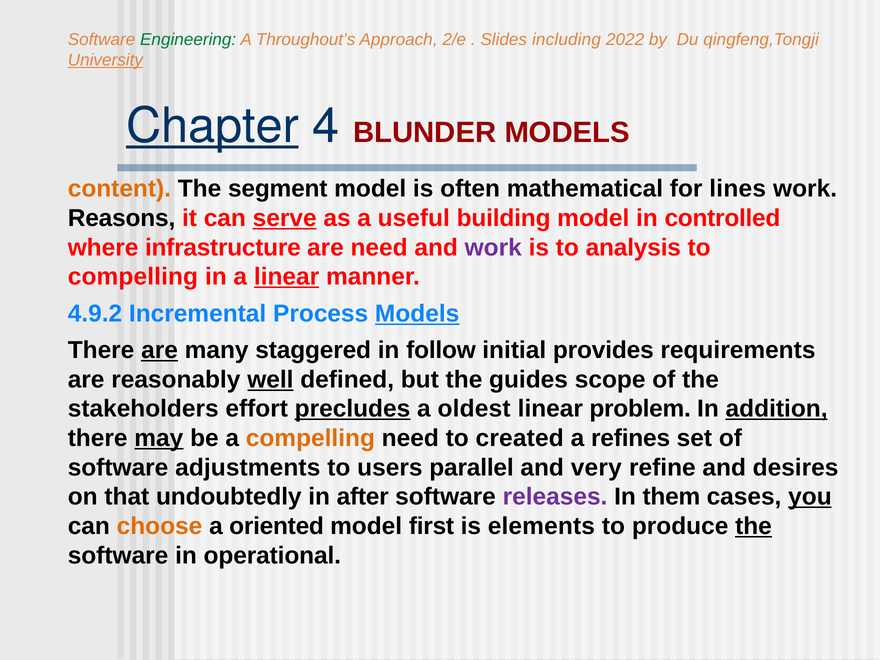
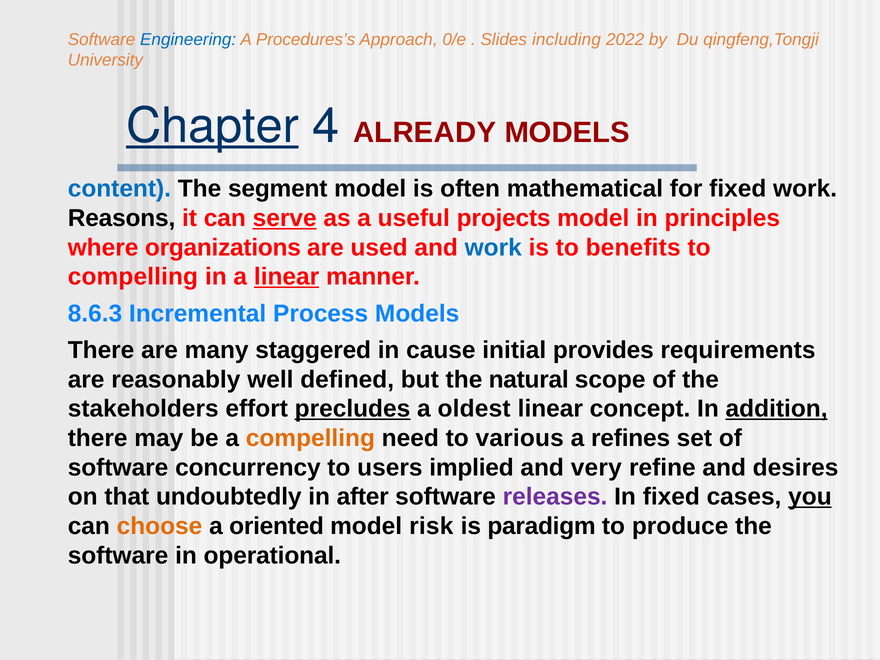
Engineering colour: green -> blue (188, 39)
Throughout’s: Throughout’s -> Procedures’s (306, 39)
2/e: 2/e -> 0/e (454, 39)
University underline: present -> none (105, 60)
BLUNDER: BLUNDER -> ALREADY (425, 132)
content colour: orange -> blue (119, 189)
for lines: lines -> fixed (738, 189)
building: building -> projects (504, 218)
controlled: controlled -> principles (722, 218)
infrastructure: infrastructure -> organizations (223, 247)
are need: need -> used (379, 247)
work colour: purple -> blue (493, 247)
analysis: analysis -> benefits (633, 247)
4.9.2: 4.9.2 -> 8.6.3 (95, 314)
Models underline: present -> none (417, 314)
are underline: present -> none (160, 350)
follow: follow -> cause (441, 350)
well underline: present -> none (270, 380)
guides: guides -> natural (529, 380)
problem: problem -> concept (640, 409)
may underline: present -> none (159, 438)
created: created -> various (520, 438)
adjustments: adjustments -> concurrency (248, 468)
parallel: parallel -> implied (472, 468)
In them: them -> fixed (671, 497)
first: first -> risk (431, 526)
elements: elements -> paradigm (542, 526)
the underline: present -> none (753, 526)
